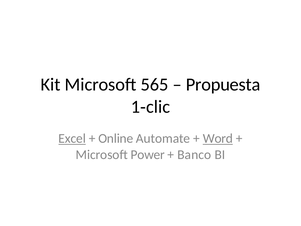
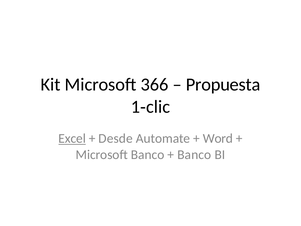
565: 565 -> 366 (155, 85)
Online: Online -> Desde (116, 138)
Word underline: present -> none (218, 138)
Microsoft Power: Power -> Banco (148, 154)
